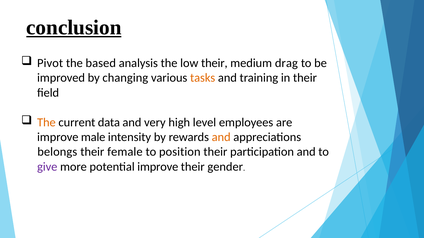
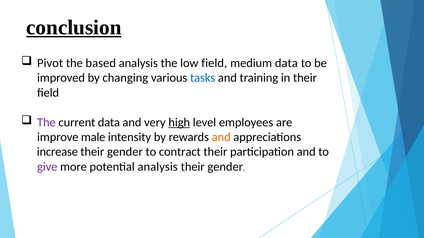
low their: their -> field (214, 63)
medium drag: drag -> data (286, 63)
tasks colour: orange -> blue (203, 78)
The colour: orange -> purple (46, 123)
high underline: none -> present (179, 123)
belongs: belongs -> increase (57, 152)
female: female -> gender (125, 152)
position: position -> contract (180, 152)
potential improve: improve -> analysis (158, 167)
